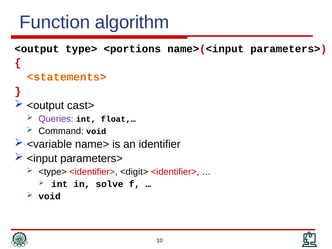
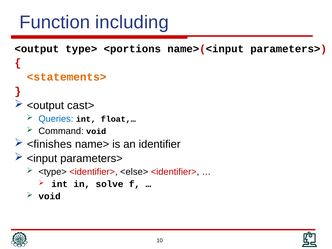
algorithm: algorithm -> including (132, 22)
Queries colour: purple -> blue (56, 119)
<variable: <variable -> <finishes (49, 144)
<digit>: <digit> -> <else> (134, 172)
